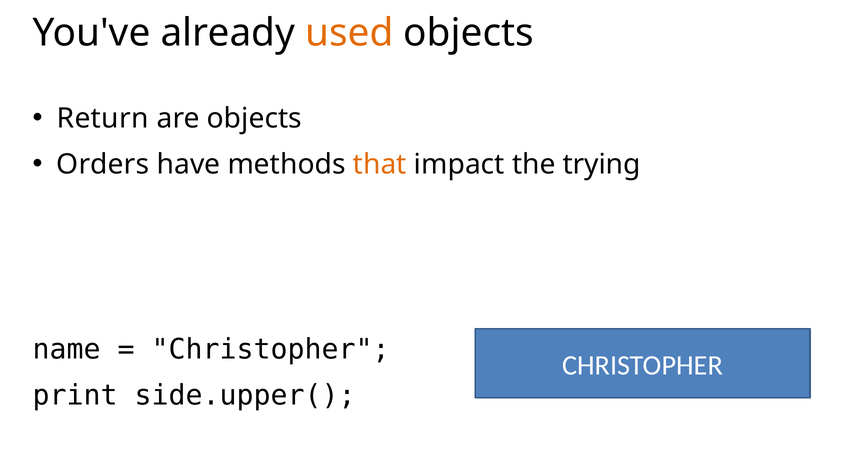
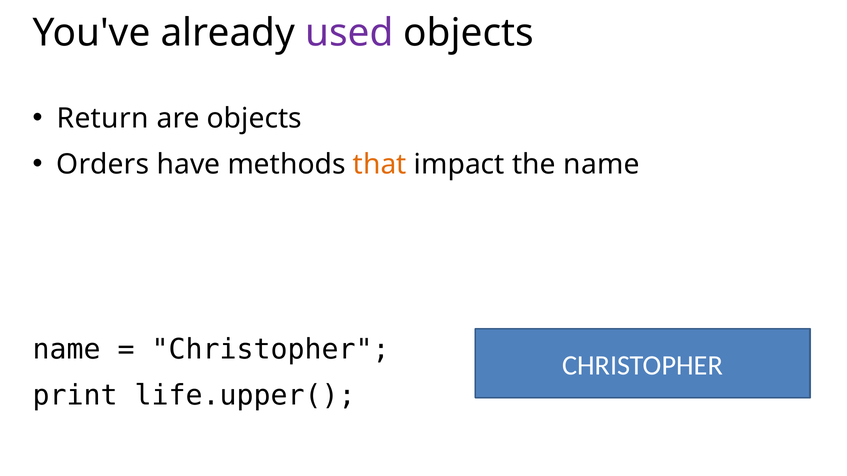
used colour: orange -> purple (349, 33)
the trying: trying -> name (602, 165)
side.upper(: side.upper( -> life.upper( (245, 396)
